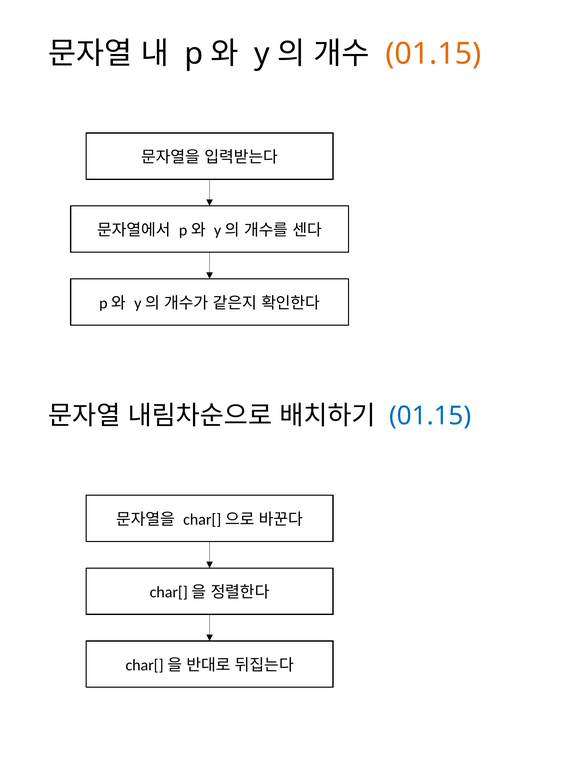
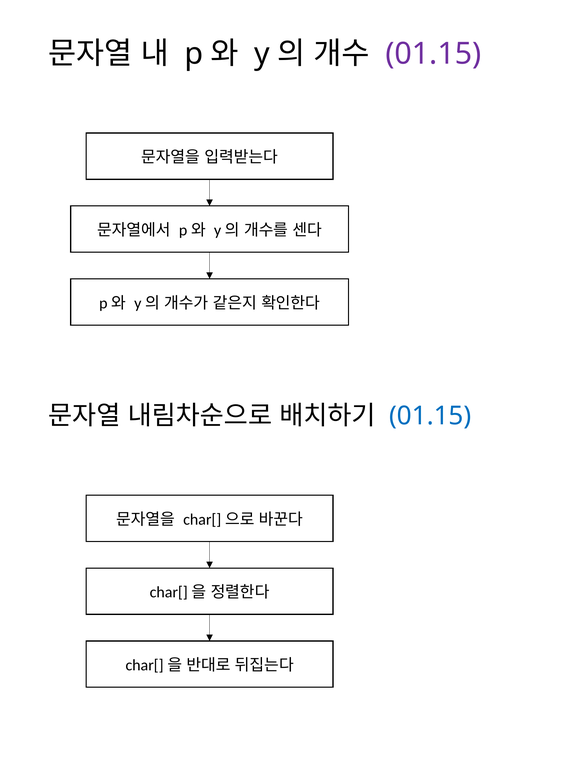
01.15 colour: orange -> purple (433, 54)
